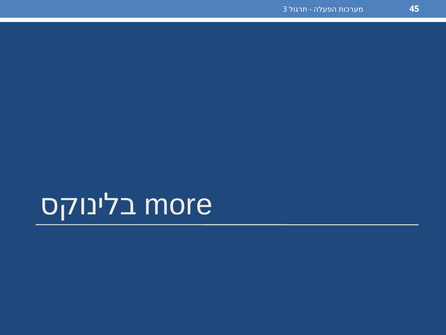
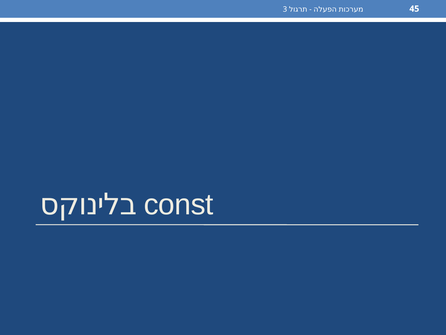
more: more -> const (179, 205)
